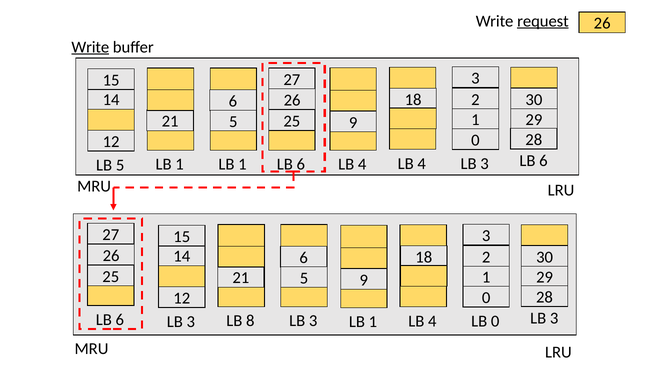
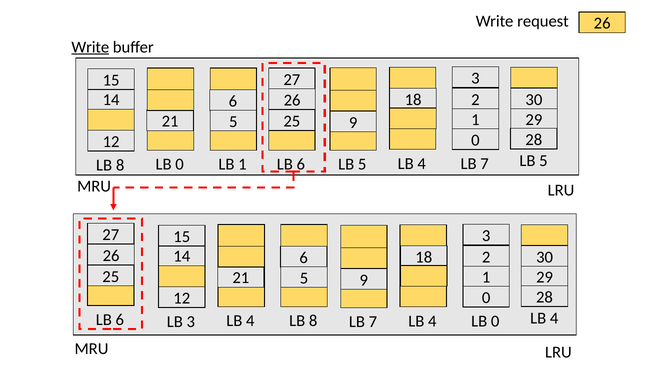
request underline: present -> none (543, 21)
6: 6 -> 5 (543, 161)
1: 1 -> 0 (180, 165)
4: 4 -> 5 (362, 165)
4 LB 3: 3 -> 7 (484, 164)
5: 5 -> 8 (120, 165)
3: 3 -> 4 (554, 319)
8: 8 -> 4 (250, 321)
3: 3 -> 8 (313, 321)
1: 1 -> 7 (373, 322)
